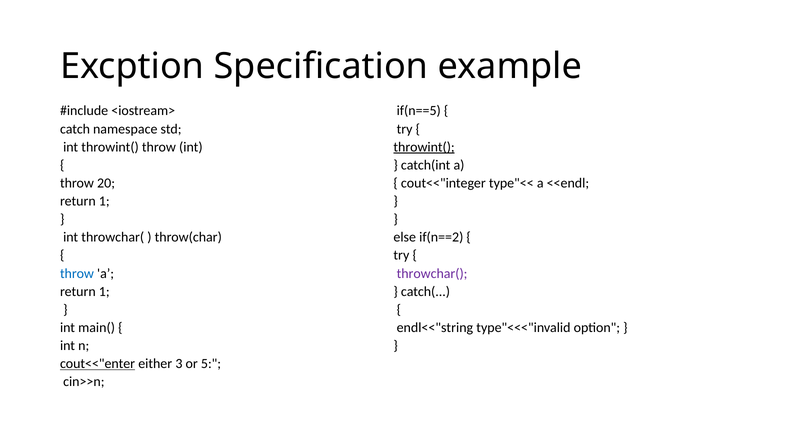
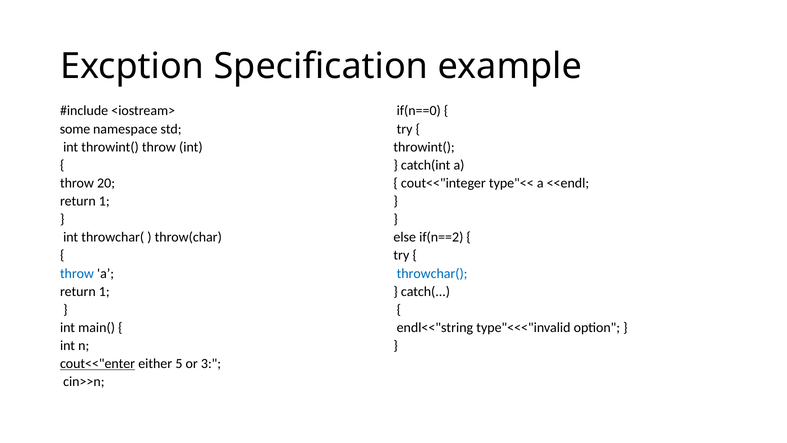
if(n==5: if(n==5 -> if(n==0 (419, 111)
catch: catch -> some (75, 129)
throwint( underline: present -> none (424, 147)
throwchar( colour: purple -> blue (432, 273)
3: 3 -> 5 (179, 364)
5: 5 -> 3 (211, 364)
